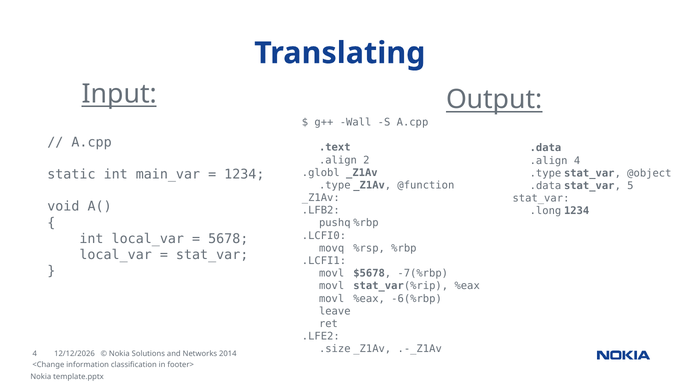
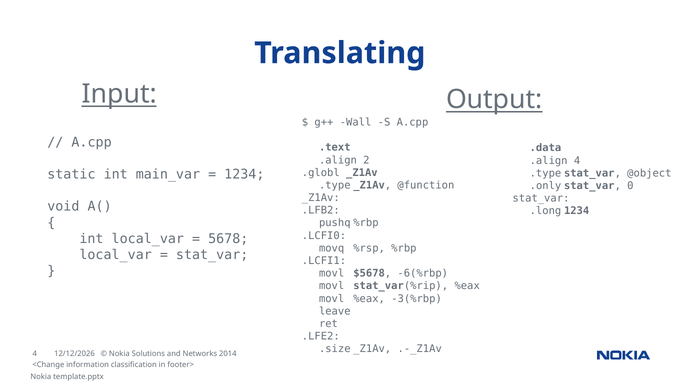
.data: .data -> .only (545, 186)
5: 5 -> 0 (630, 186)
-7(%rbp: -7(%rbp -> -6(%rbp (423, 273)
-6(%rbp: -6(%rbp -> -3(%rbp (417, 298)
